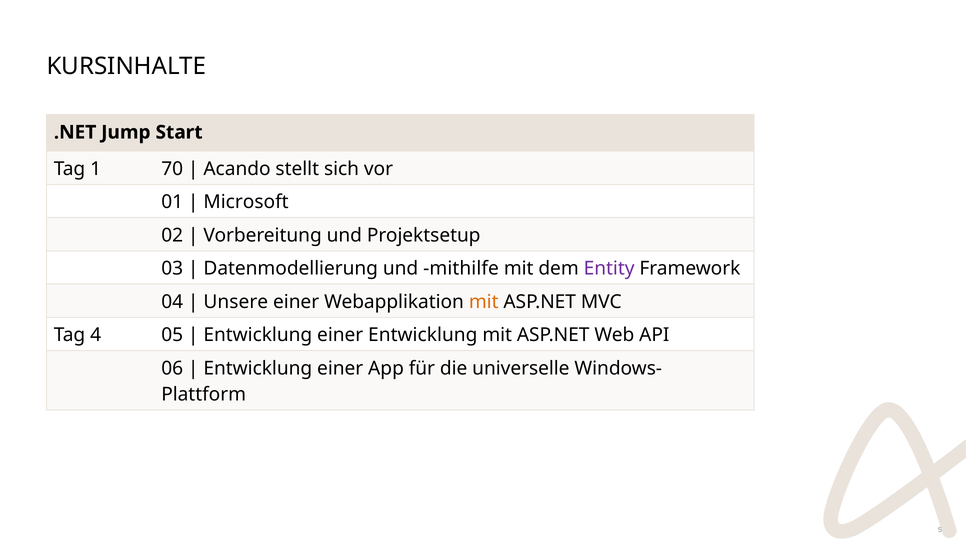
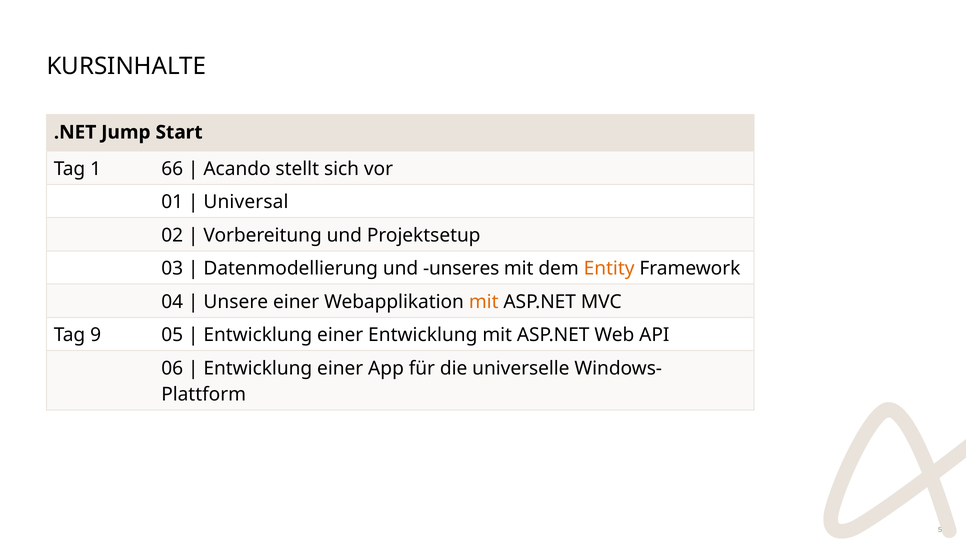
70: 70 -> 66 (172, 169)
Microsoft: Microsoft -> Universal (246, 202)
mithilfe: mithilfe -> unseres (461, 268)
Entity colour: purple -> orange (609, 268)
4: 4 -> 9 (96, 335)
